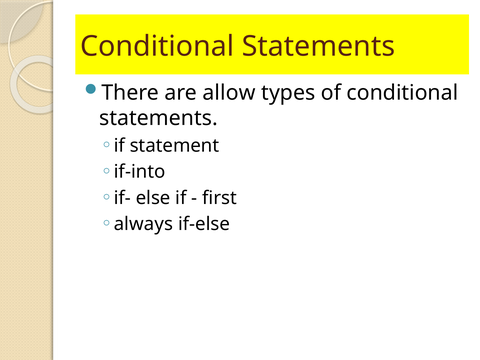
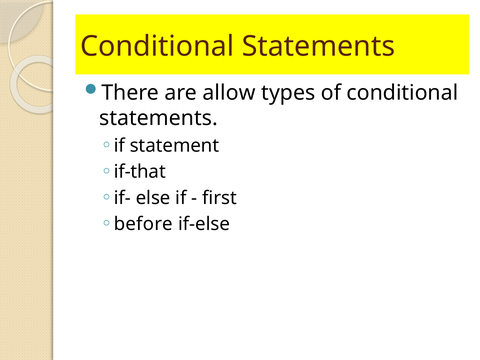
if-into: if-into -> if-that (140, 172)
always: always -> before (143, 224)
